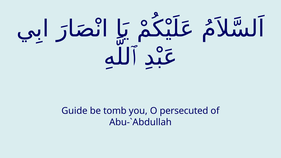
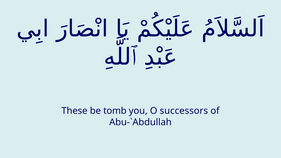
Guide: Guide -> These (74, 111)
persecuted: persecuted -> successors (184, 111)
